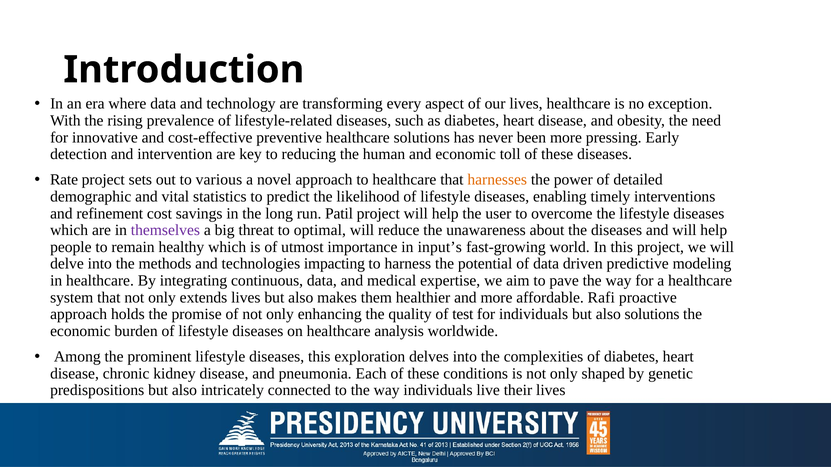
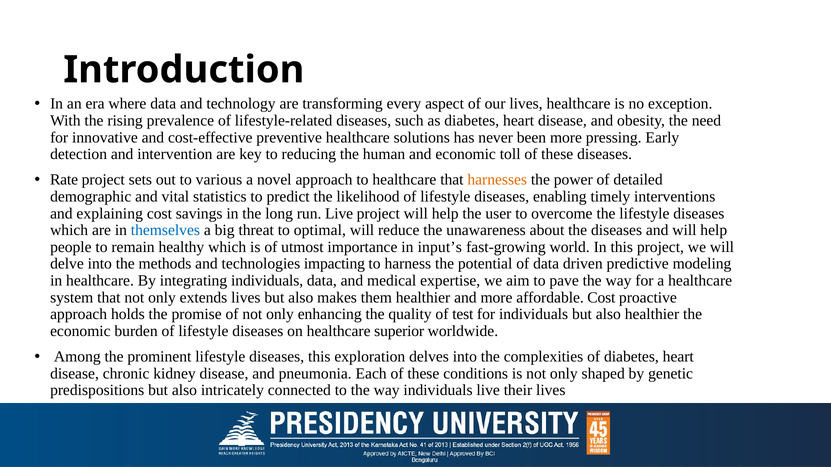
refinement: refinement -> explaining (110, 214)
run Patil: Patil -> Live (339, 214)
themselves colour: purple -> blue (165, 230)
integrating continuous: continuous -> individuals (267, 281)
affordable Rafi: Rafi -> Cost (601, 298)
also solutions: solutions -> healthier (652, 315)
analysis: analysis -> superior (399, 331)
